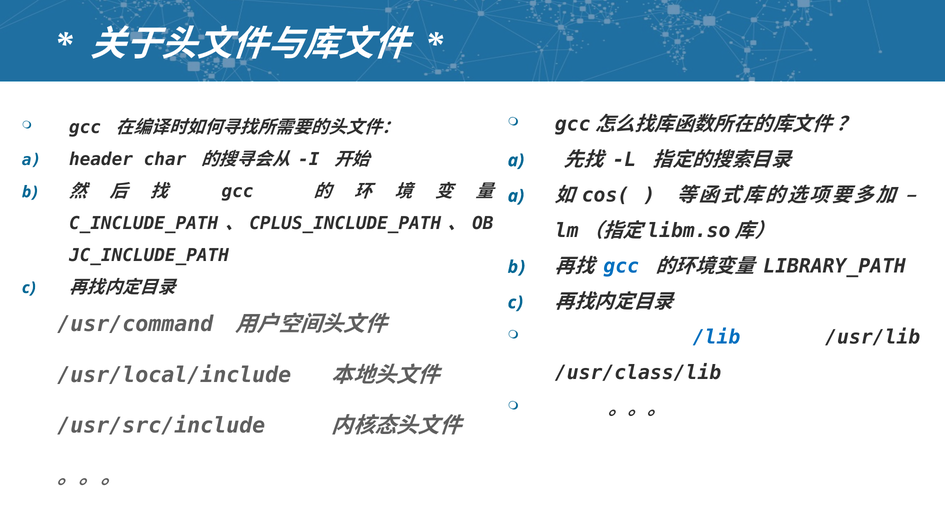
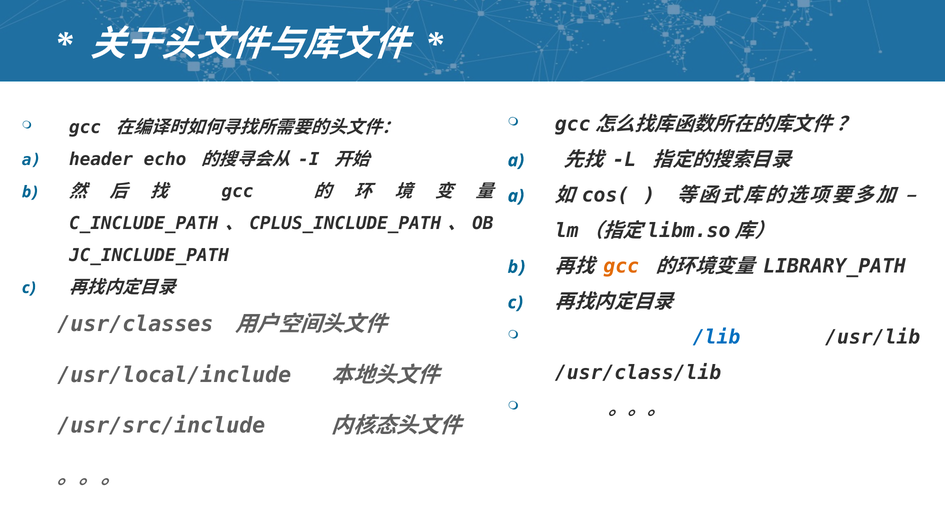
char: char -> echo (165, 159)
gcc colour: blue -> orange (621, 266)
/usr/command: /usr/command -> /usr/classes (135, 324)
